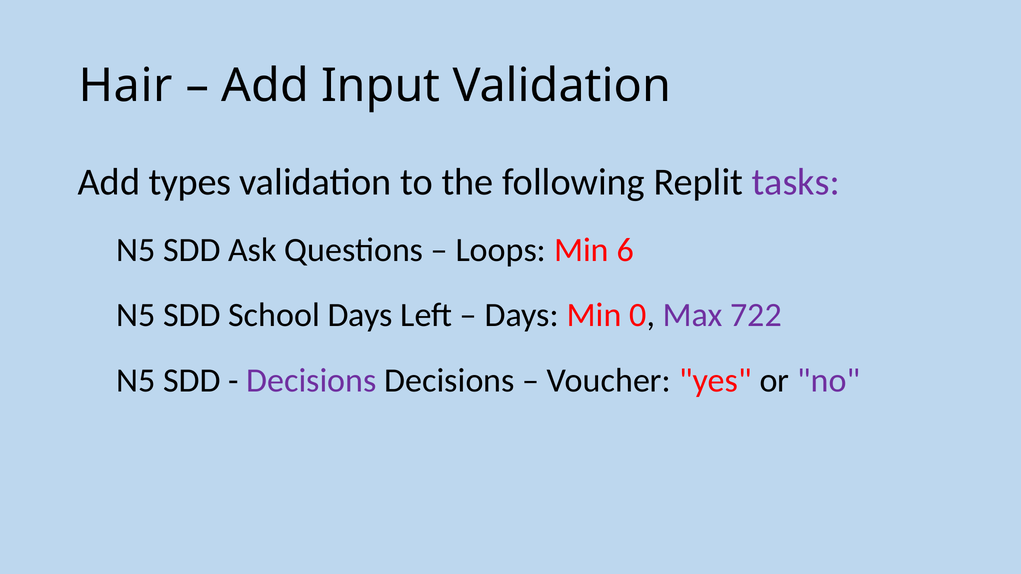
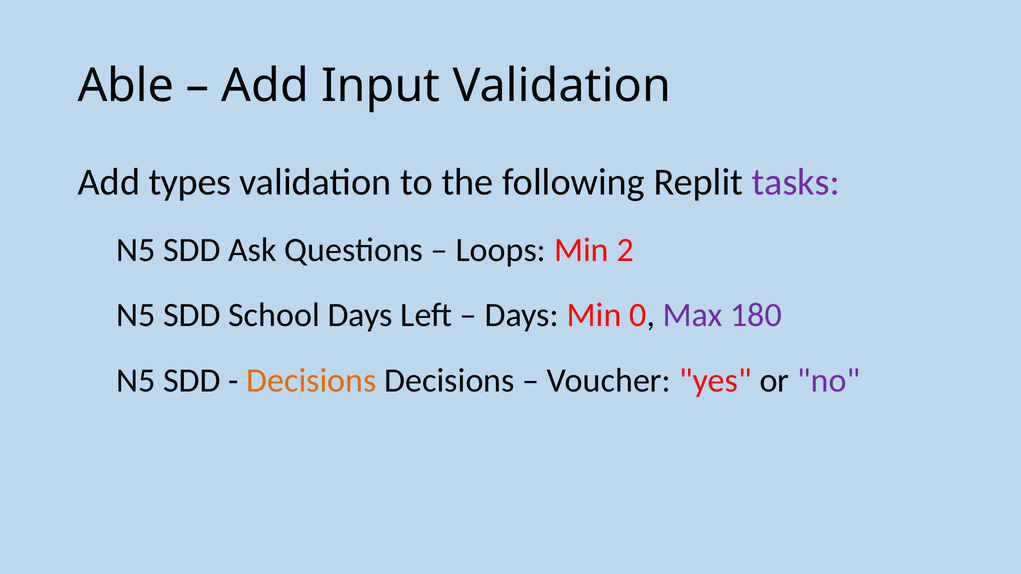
Hair: Hair -> Able (126, 86)
6: 6 -> 2 (625, 250)
722: 722 -> 180 (756, 315)
Decisions colour: purple -> orange (311, 381)
